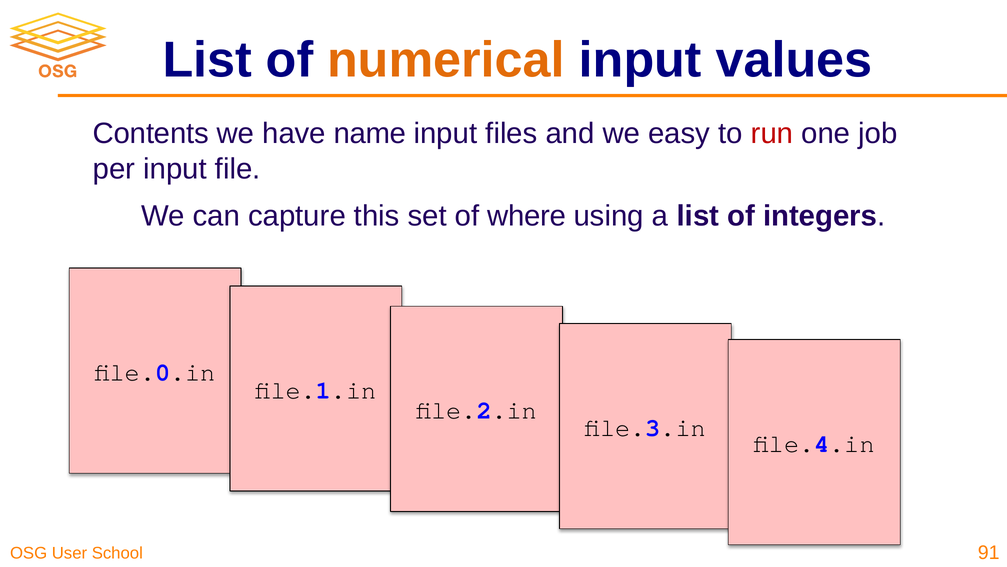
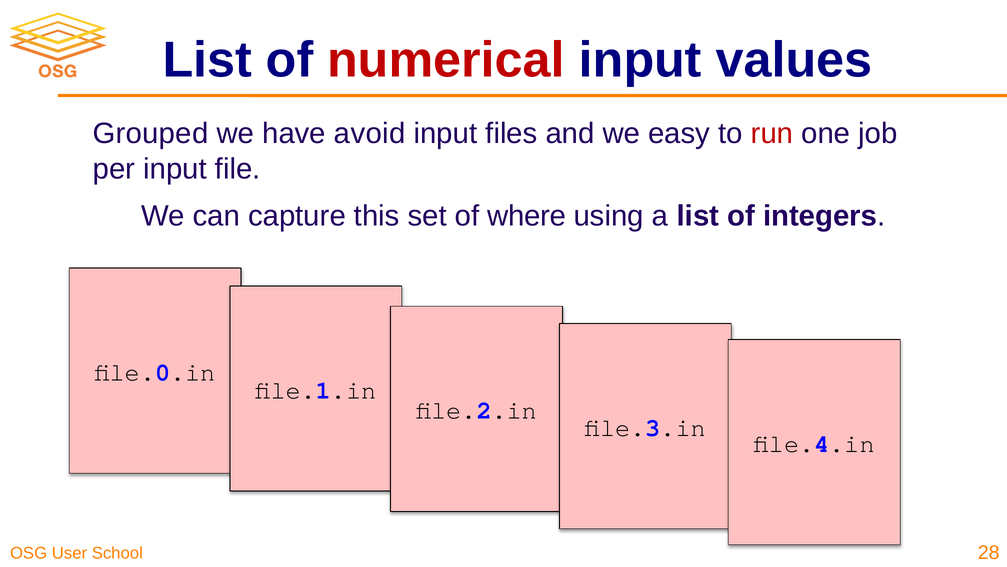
numerical colour: orange -> red (446, 60)
Contents: Contents -> Grouped (151, 134)
name: name -> avoid (370, 134)
91: 91 -> 28 (989, 552)
